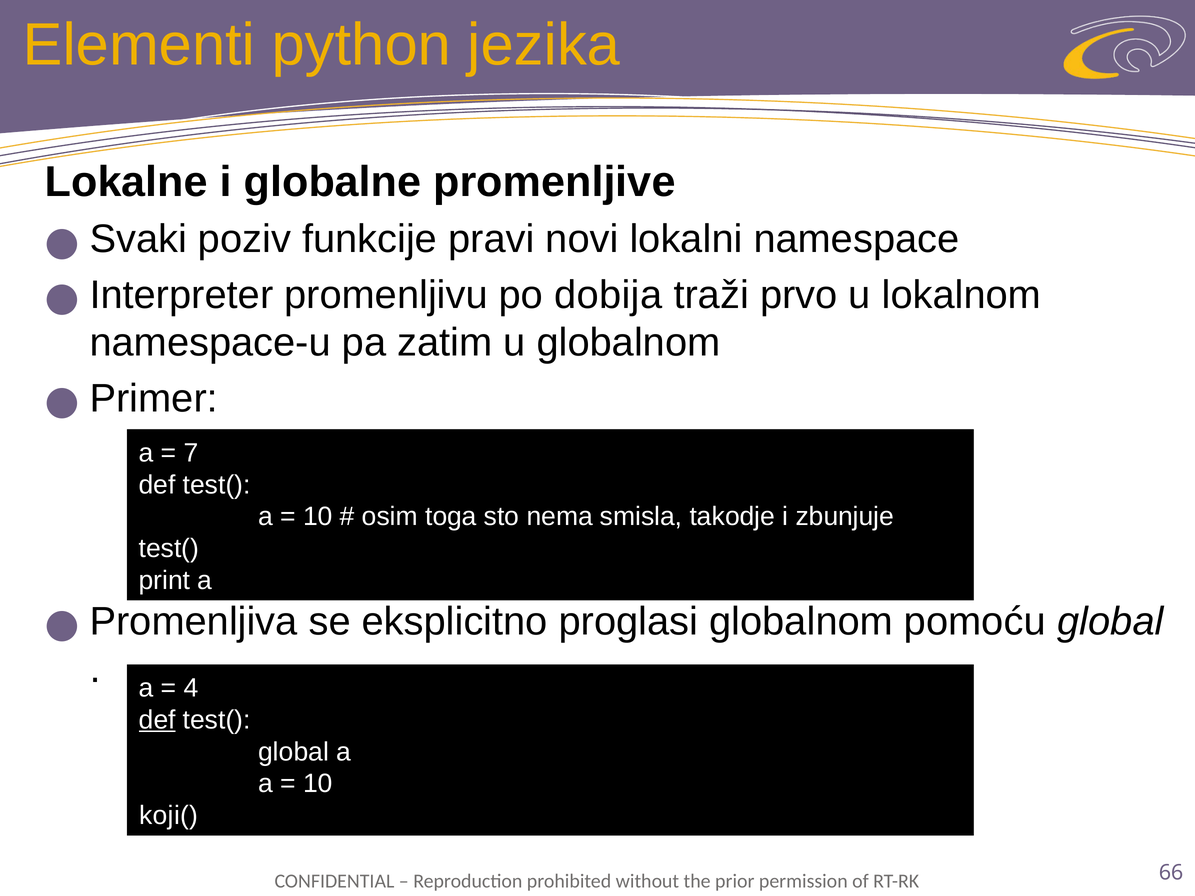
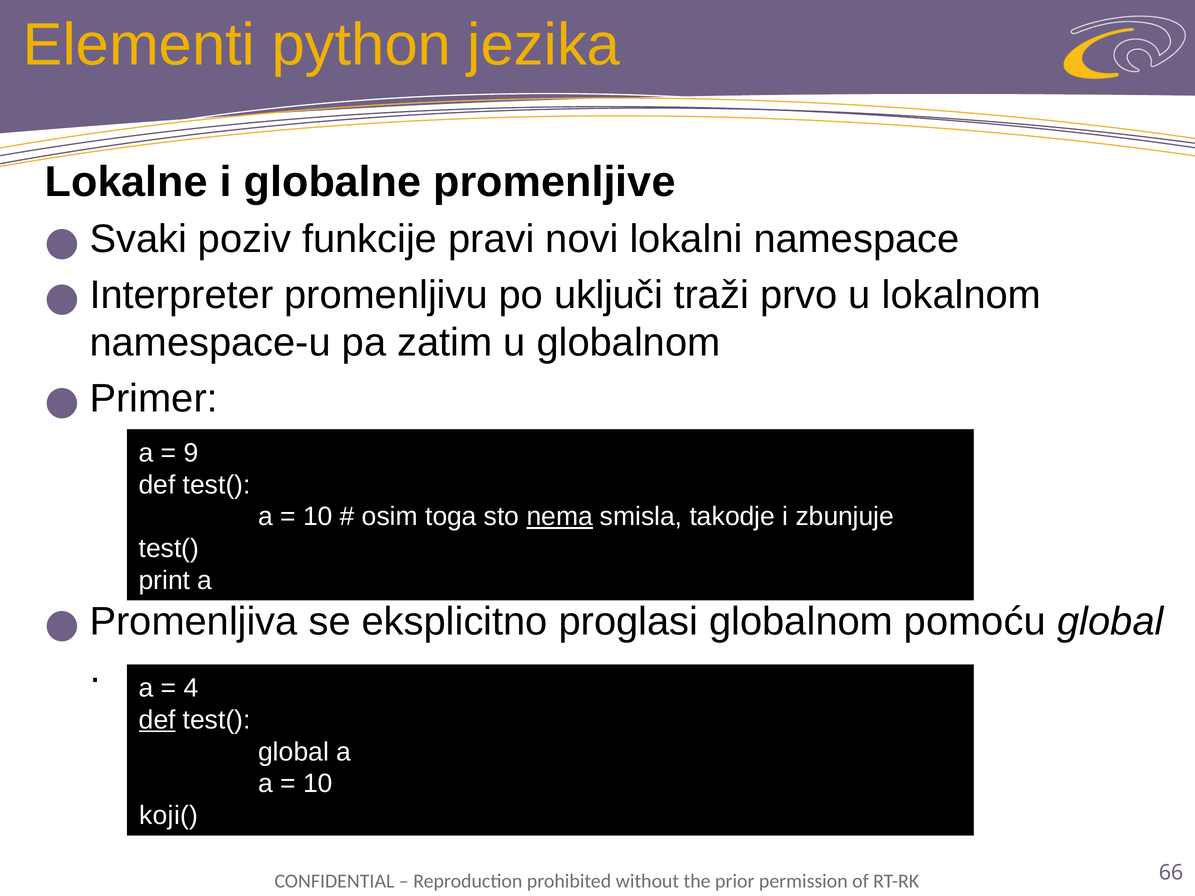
dobija: dobija -> uključi (609, 295)
7: 7 -> 9 (191, 453)
nema underline: none -> present (560, 517)
